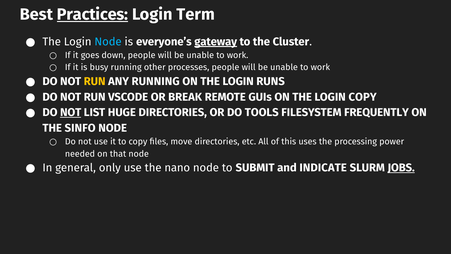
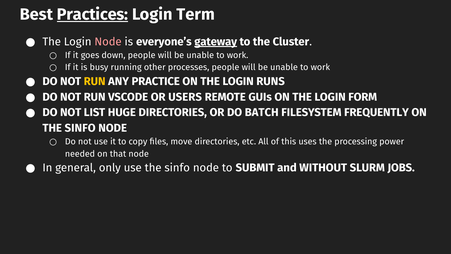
Node colour: light blue -> pink (108, 42)
ANY RUNNING: RUNNING -> PRACTICE (156, 81)
BREAK: BREAK -> USERS (185, 97)
LOGIN COPY: COPY -> FORM (363, 97)
NOT underline: present -> none (71, 112)
TOOLS: TOOLS -> BATCH (262, 112)
use the nano: nano -> sinfo (177, 168)
INDICATE: INDICATE -> WITHOUT (323, 168)
JOBS underline: present -> none (401, 168)
